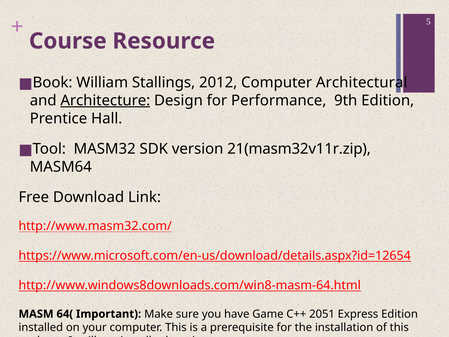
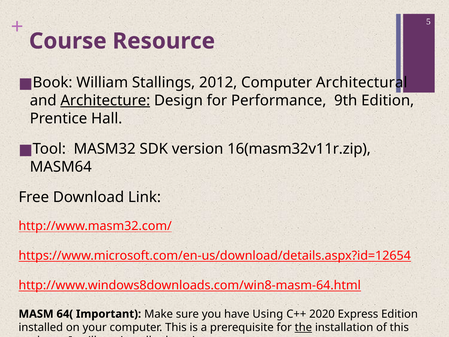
21(masm32v11r.zip: 21(masm32v11r.zip -> 16(masm32v11r.zip (299, 149)
Game: Game -> Using (268, 314)
2051: 2051 -> 2020 (322, 314)
the underline: none -> present (303, 327)
